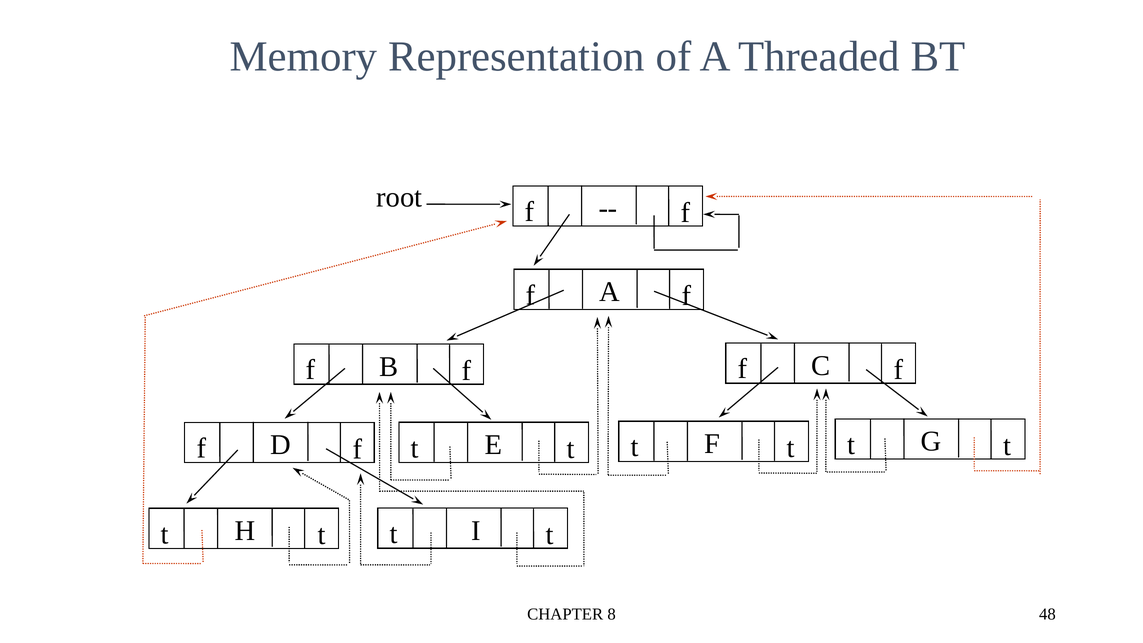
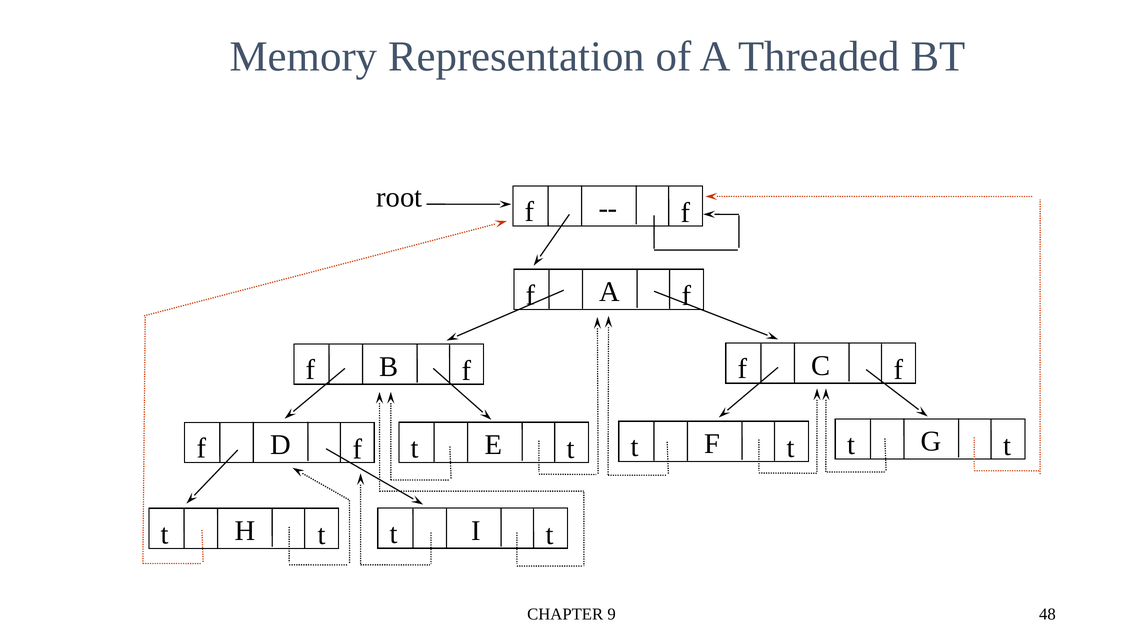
8: 8 -> 9 (612, 614)
